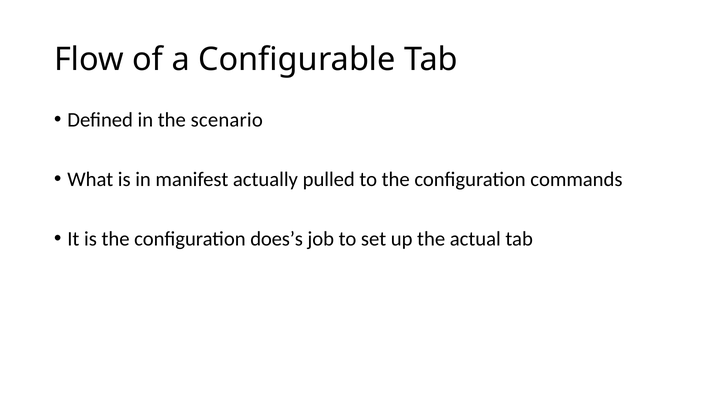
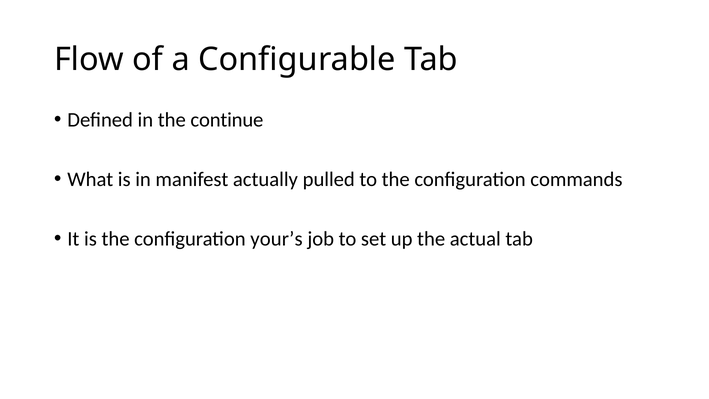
scenario: scenario -> continue (227, 120)
does’s: does’s -> your’s (276, 239)
